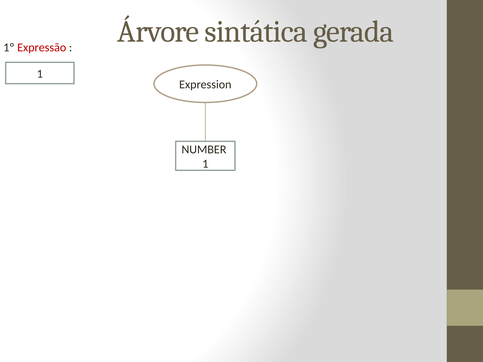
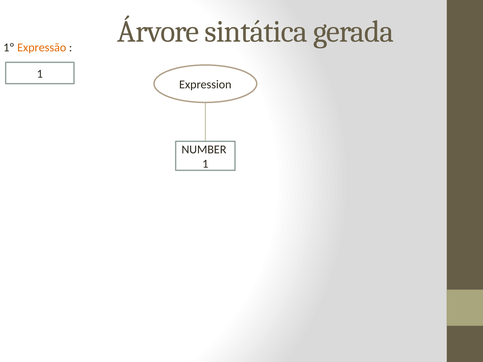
Expressão colour: red -> orange (42, 48)
